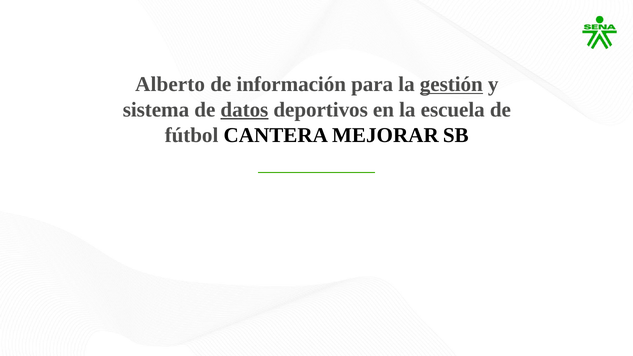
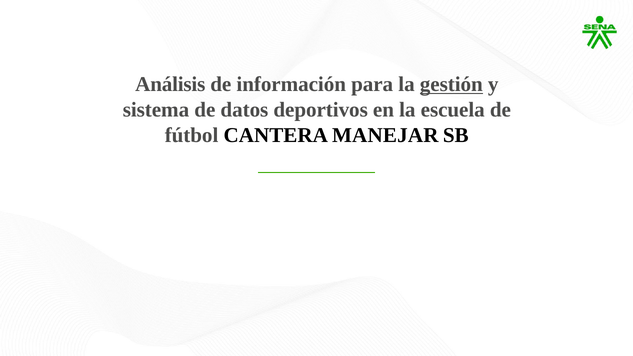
Alberto: Alberto -> Análisis (170, 84)
datos underline: present -> none (244, 110)
MEJORAR: MEJORAR -> MANEJAR (385, 135)
